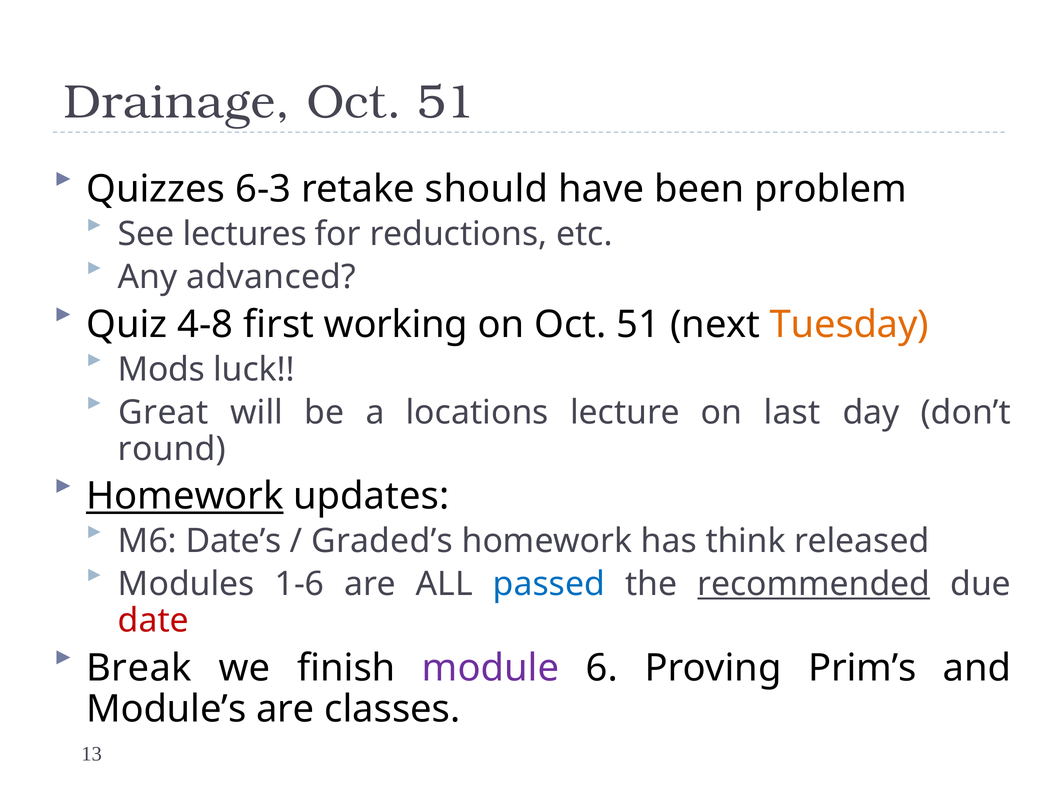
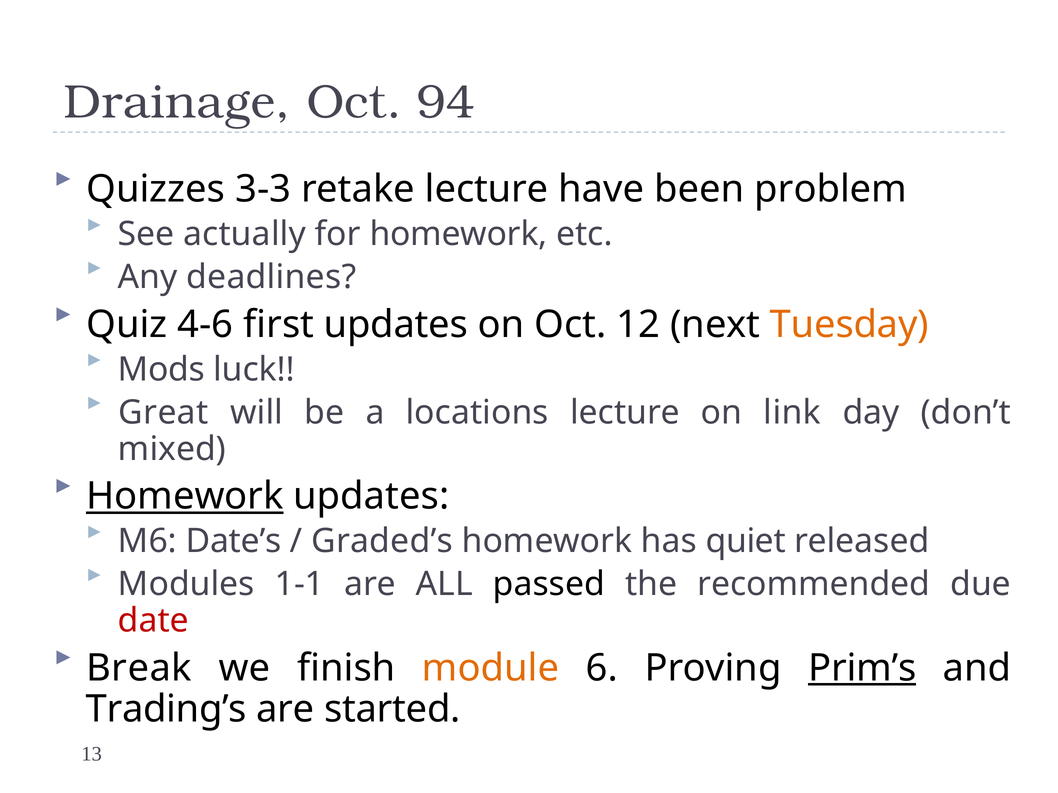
51: 51 -> 94 (446, 102)
6-3: 6-3 -> 3-3 (263, 189)
retake should: should -> lecture (487, 189)
lectures: lectures -> actually (245, 234)
for reductions: reductions -> homework (459, 234)
advanced: advanced -> deadlines (271, 277)
4-8: 4-8 -> 4-6 (205, 325)
first working: working -> updates (396, 325)
on Oct 51: 51 -> 12 (638, 325)
last: last -> link (792, 413)
round: round -> mixed (172, 449)
think: think -> quiet (746, 541)
1-6: 1-6 -> 1-1 (300, 584)
passed colour: blue -> black (549, 584)
recommended underline: present -> none (814, 584)
module colour: purple -> orange (491, 668)
Prim’s underline: none -> present (862, 668)
Module’s: Module’s -> Trading’s (166, 710)
classes: classes -> started (392, 710)
